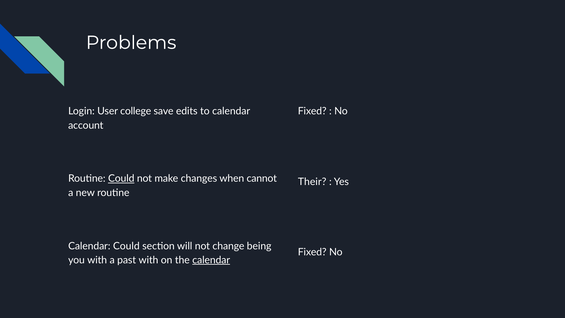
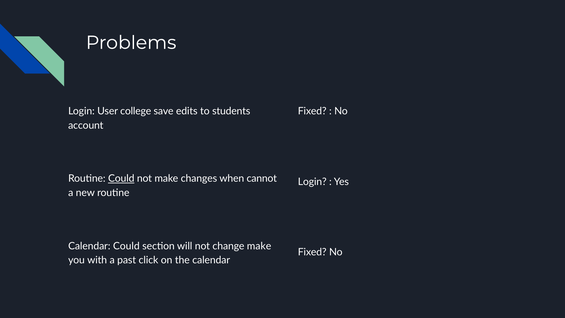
to calendar: calendar -> students (231, 111)
Their: Their -> Login (312, 182)
change being: being -> make (259, 246)
past with: with -> click (148, 260)
calendar underline: present -> none (211, 260)
